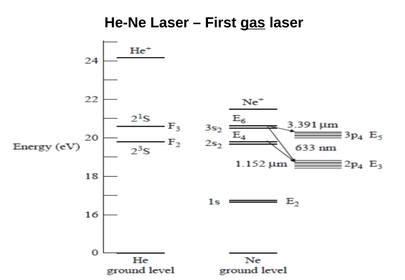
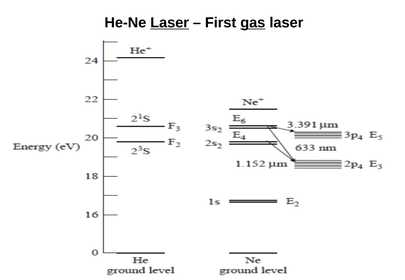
Laser underline: none -> present (170, 23)
